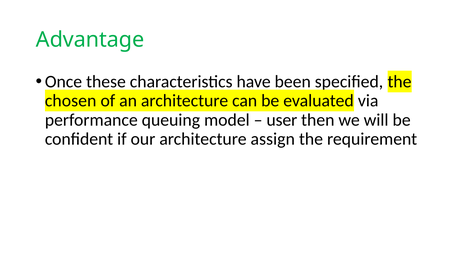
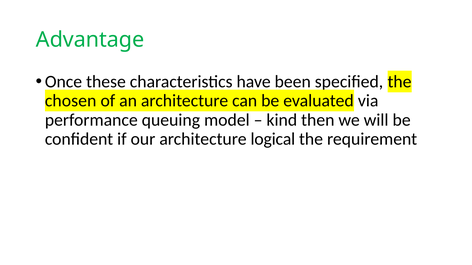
user: user -> kind (282, 120)
assign: assign -> logical (273, 139)
